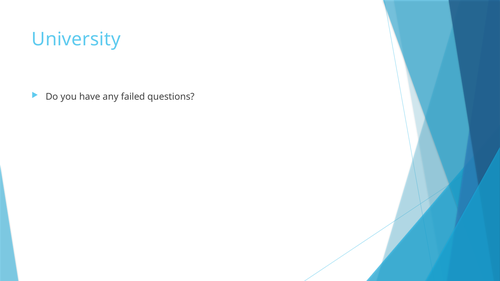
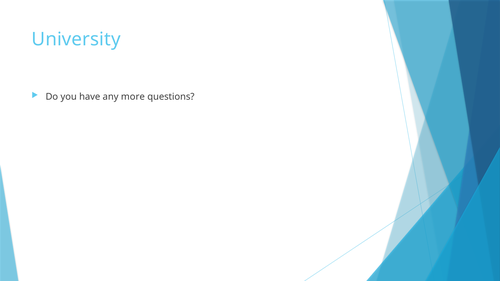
failed: failed -> more (133, 97)
